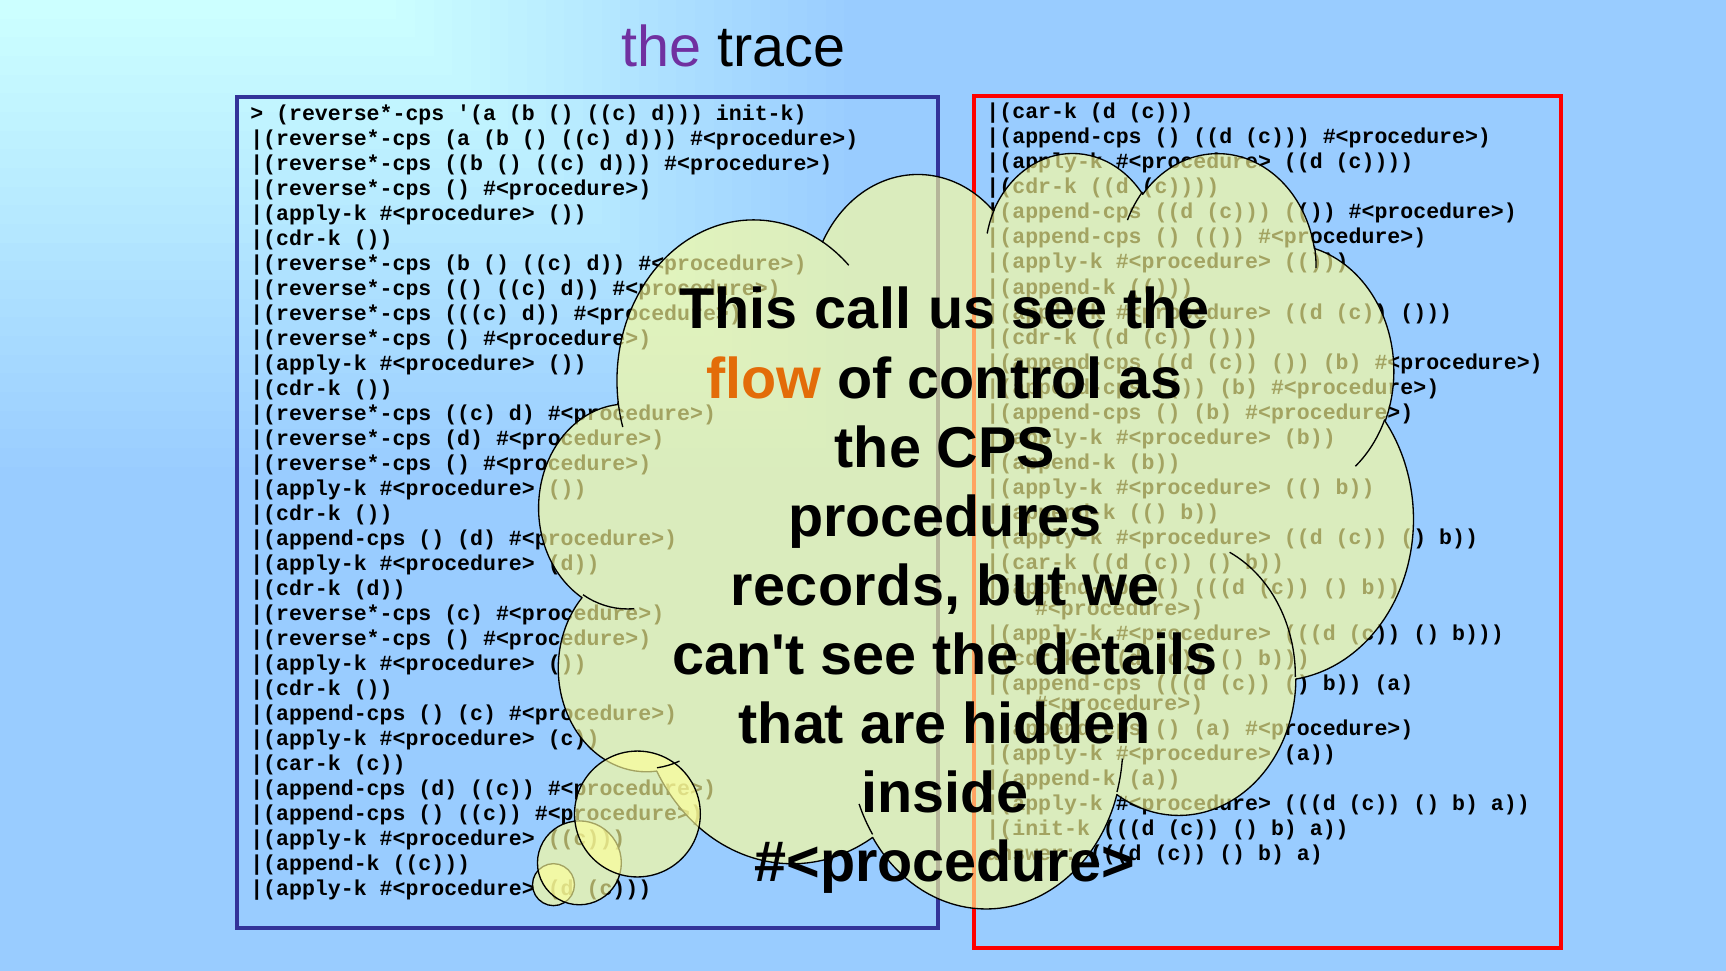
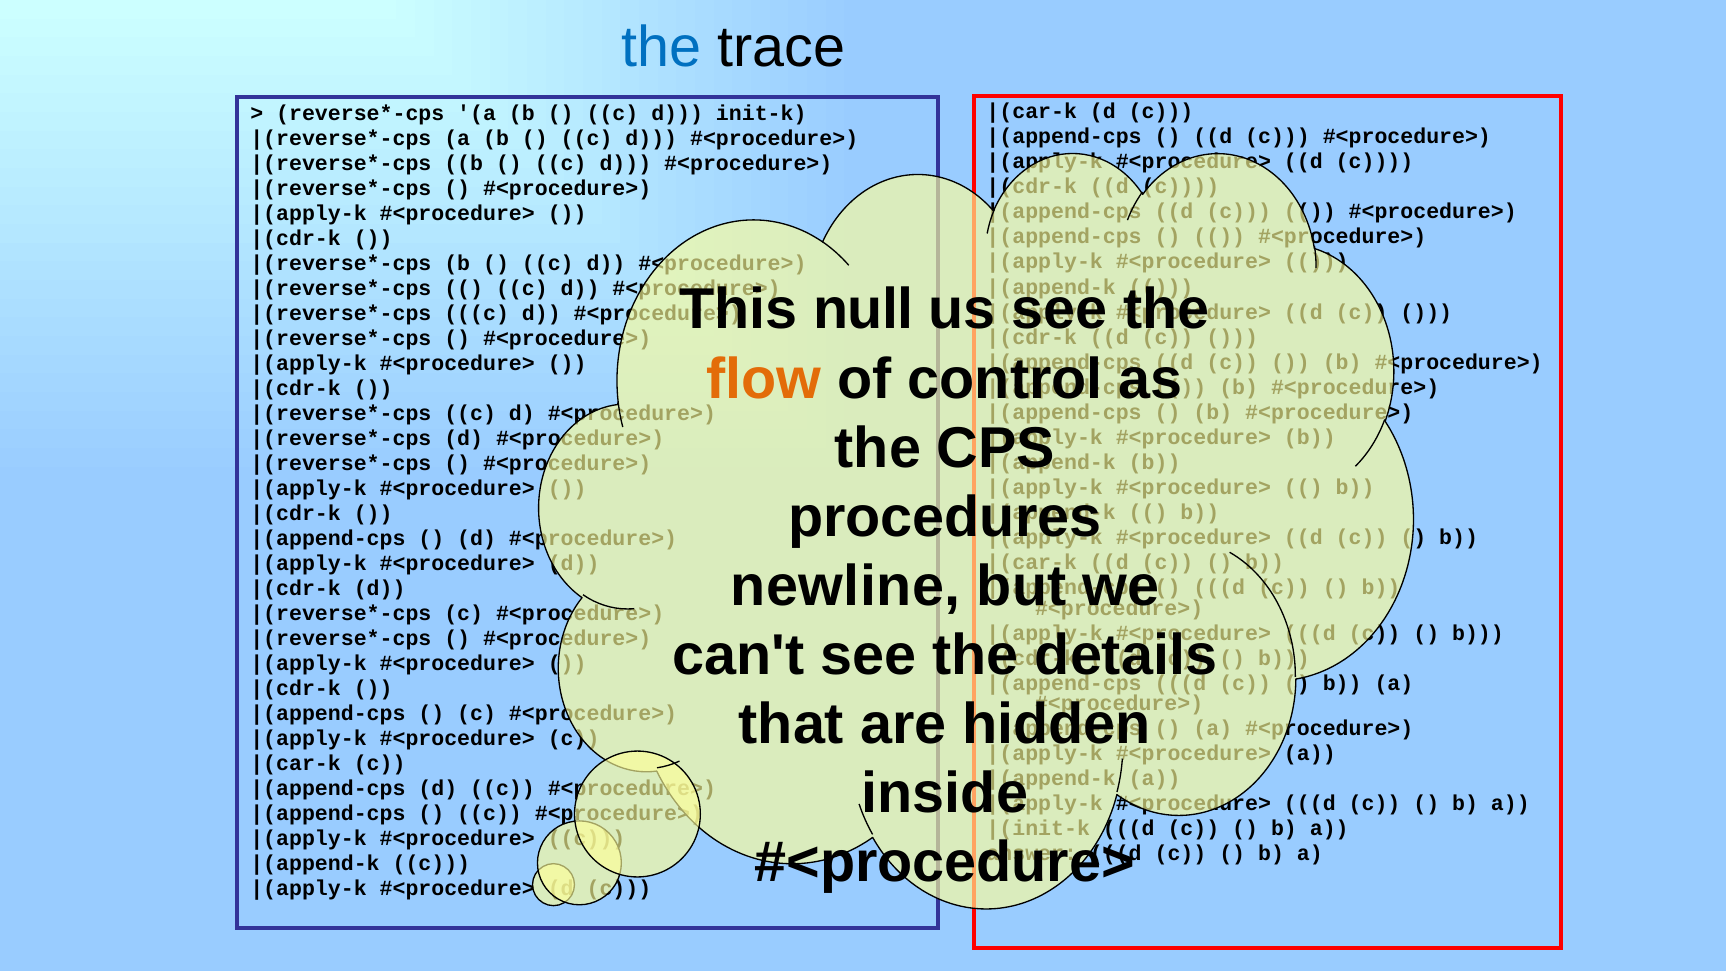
the colour: purple -> blue (661, 47)
call: call -> null (863, 310)
records: records -> newline (846, 586)
